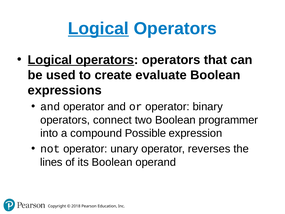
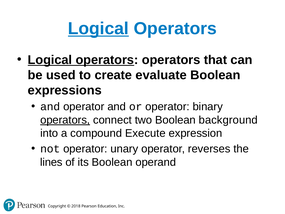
operators underline: none -> present (65, 120)
programmer: programmer -> background (228, 120)
Possible: Possible -> Execute (145, 133)
